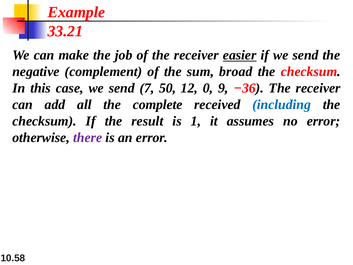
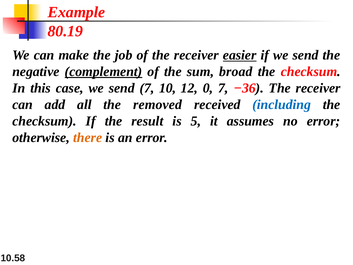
33.21: 33.21 -> 80.19 (65, 31)
complement underline: none -> present (103, 72)
50: 50 -> 10 (168, 88)
0 9: 9 -> 7 (223, 88)
complete: complete -> removed (157, 105)
1: 1 -> 5 (196, 121)
there colour: purple -> orange (88, 137)
